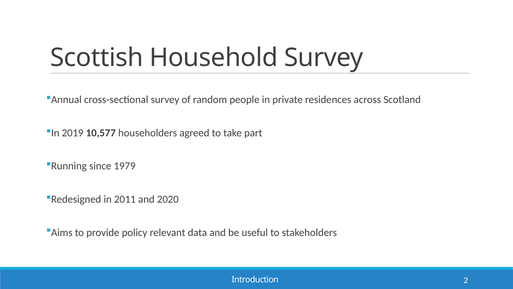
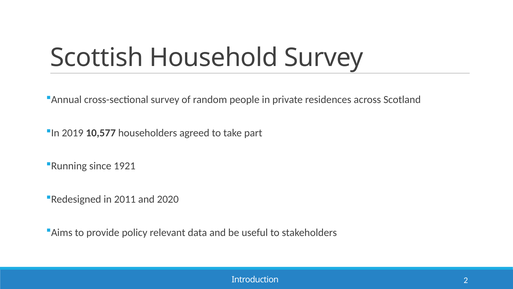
1979: 1979 -> 1921 (125, 166)
